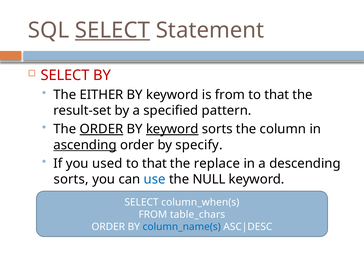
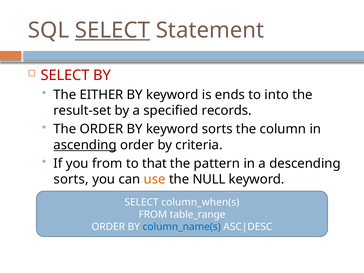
is from: from -> ends (230, 95)
that: that -> into (277, 95)
pattern: pattern -> records (227, 111)
ORDER underline: present -> none (101, 129)
keyword underline: present -> none (172, 129)
specify: specify -> criteria (199, 145)
you used: used -> from (107, 164)
replace: replace -> pattern (217, 164)
use colour: blue -> orange (155, 179)
table_chars: table_chars -> table_range (198, 215)
